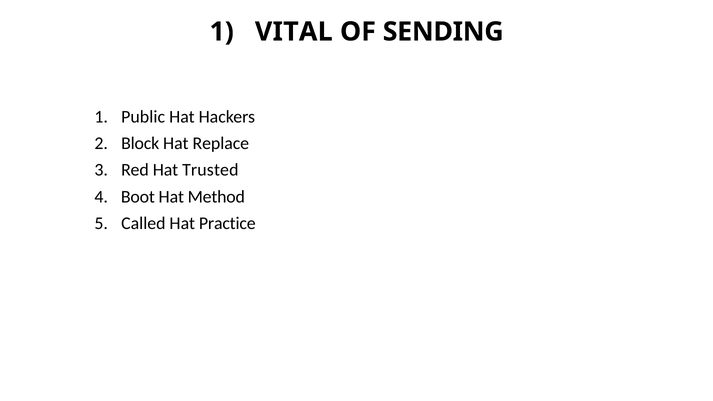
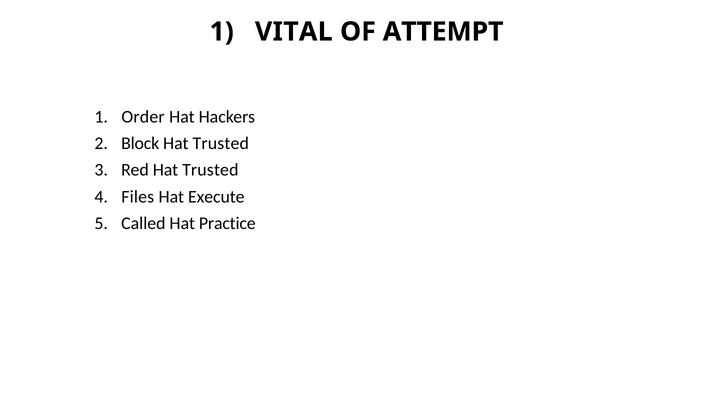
SENDING: SENDING -> ATTEMPT (443, 32)
Public: Public -> Order (143, 117)
Replace: Replace -> Trusted (221, 143)
Boot: Boot -> Files (138, 197)
Method: Method -> Execute (216, 197)
